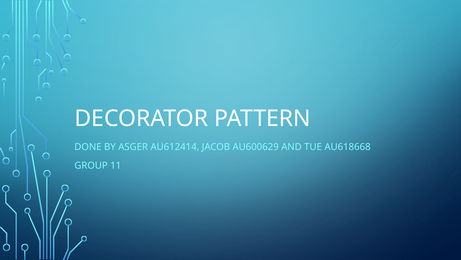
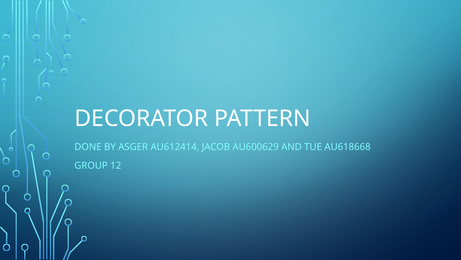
11: 11 -> 12 (116, 165)
